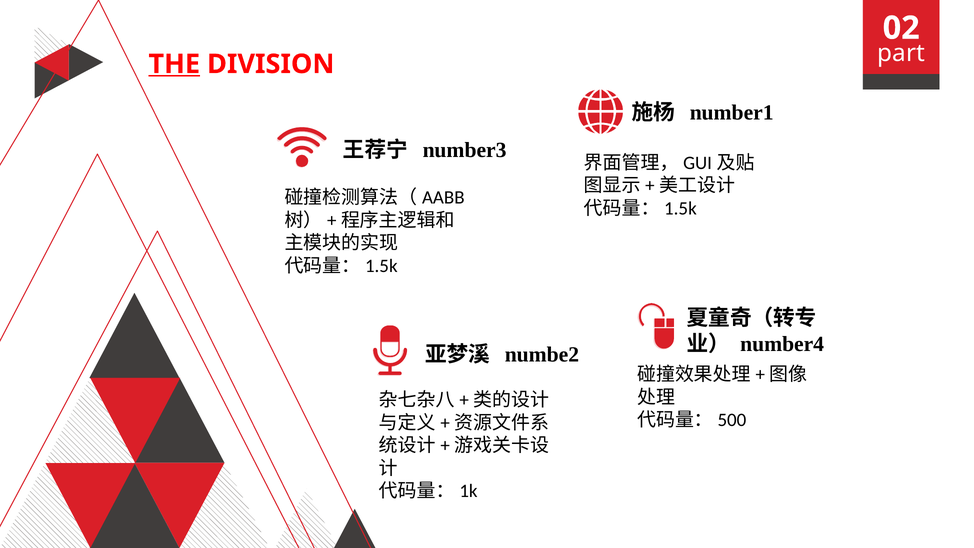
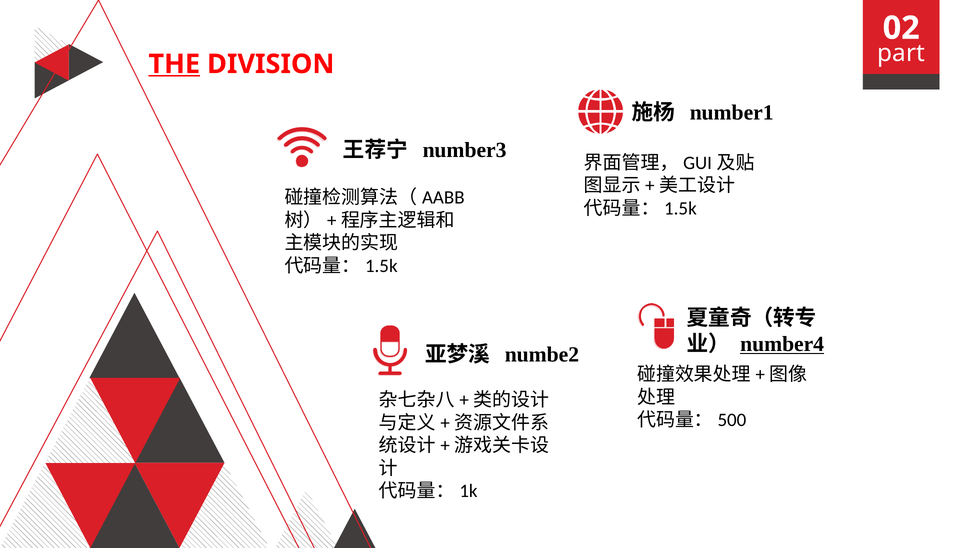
number4 underline: none -> present (782, 344)
